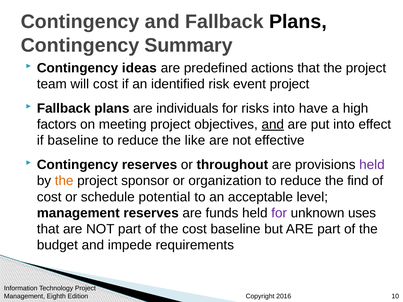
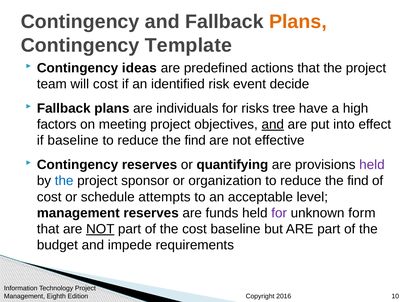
Plans colour: black -> orange (298, 22)
Summary: Summary -> Template (188, 45)
event project: project -> decide (289, 84)
risks into: into -> tree (284, 108)
like: like -> find (195, 141)
throughout: throughout -> quantifying (232, 165)
the colour: orange -> blue (64, 181)
potential: potential -> attempts (164, 197)
uses: uses -> form (362, 213)
NOT underline: none -> present (100, 229)
